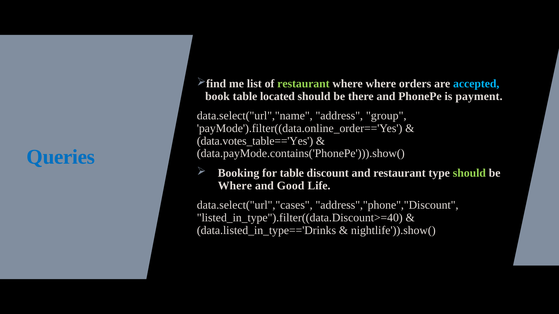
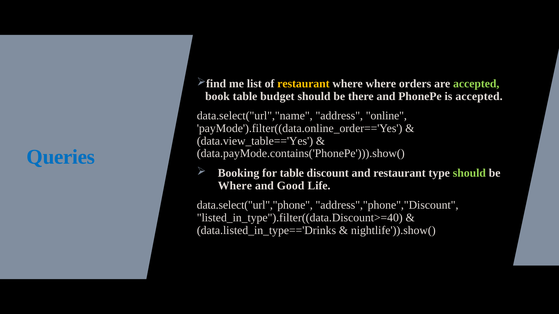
restaurant colour: light green -> yellow (303, 84)
accepted colour: light blue -> light green (476, 84)
located: located -> budget (277, 96)
is payment: payment -> accepted (479, 96)
group: group -> online (386, 116)
data.votes_table=='Yes: data.votes_table=='Yes -> data.view_table=='Yes (255, 141)
data.select("url","cases: data.select("url","cases -> data.select("url","phone (255, 205)
